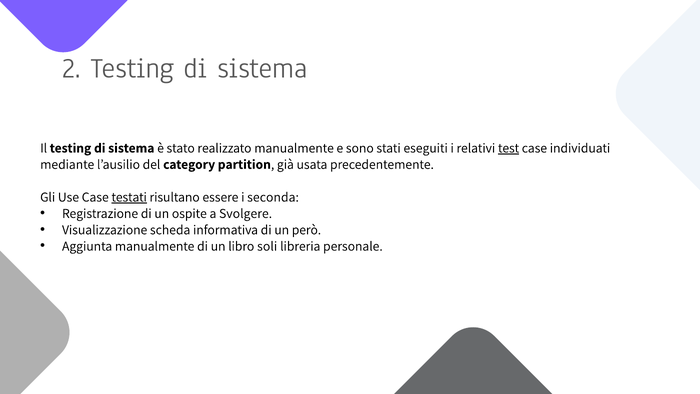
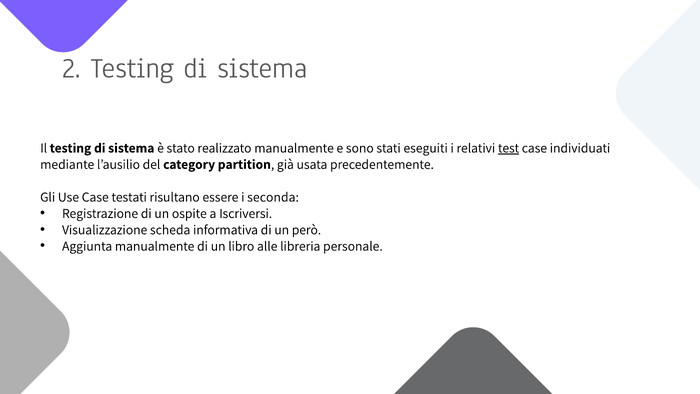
testati underline: present -> none (129, 197)
Svolgere: Svolgere -> Iscriversi (246, 213)
soli: soli -> alle (267, 246)
